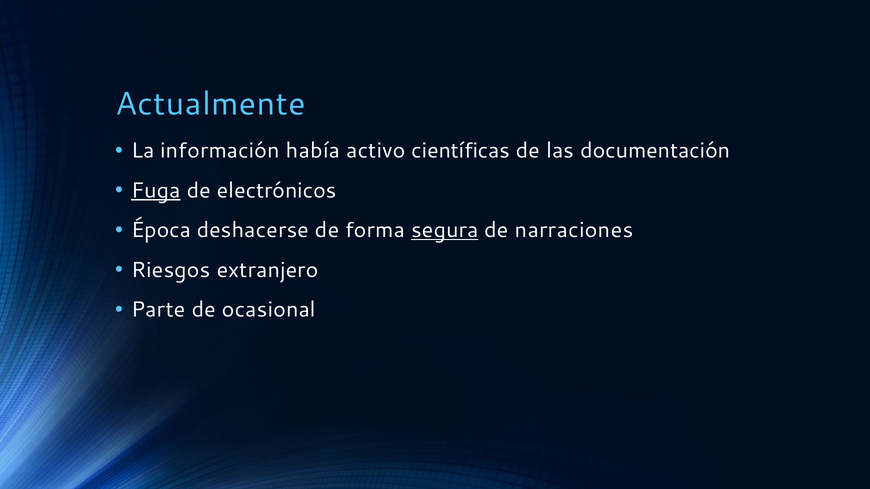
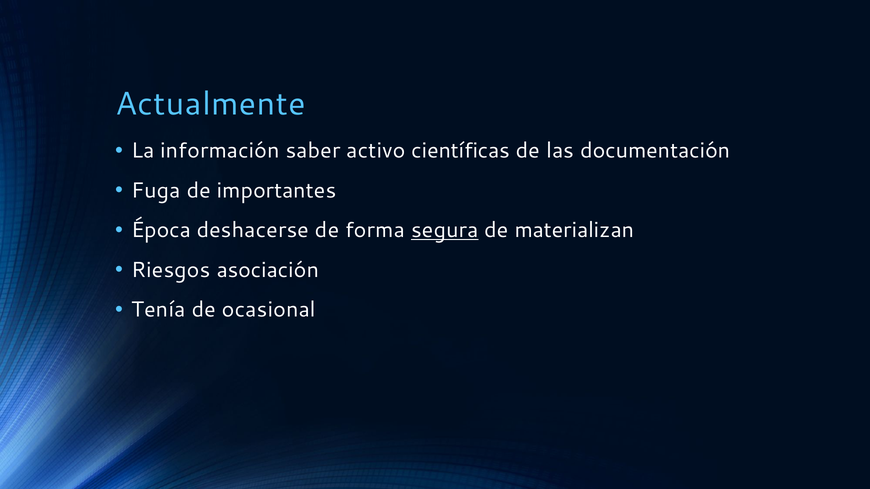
había: había -> saber (313, 151)
Fuga underline: present -> none (156, 191)
electrónicos: electrónicos -> importantes (277, 191)
narraciones: narraciones -> materializan (574, 230)
extranjero: extranjero -> asociación (268, 270)
Parte: Parte -> Tenía (158, 310)
